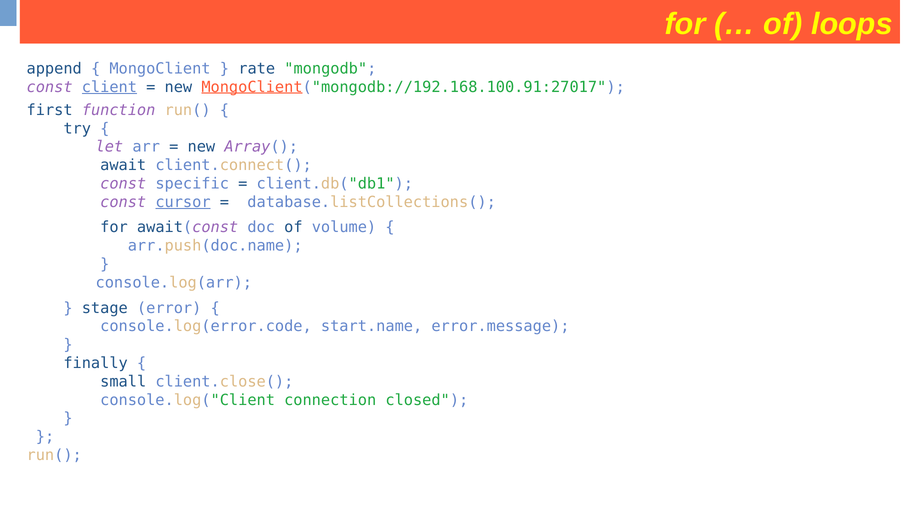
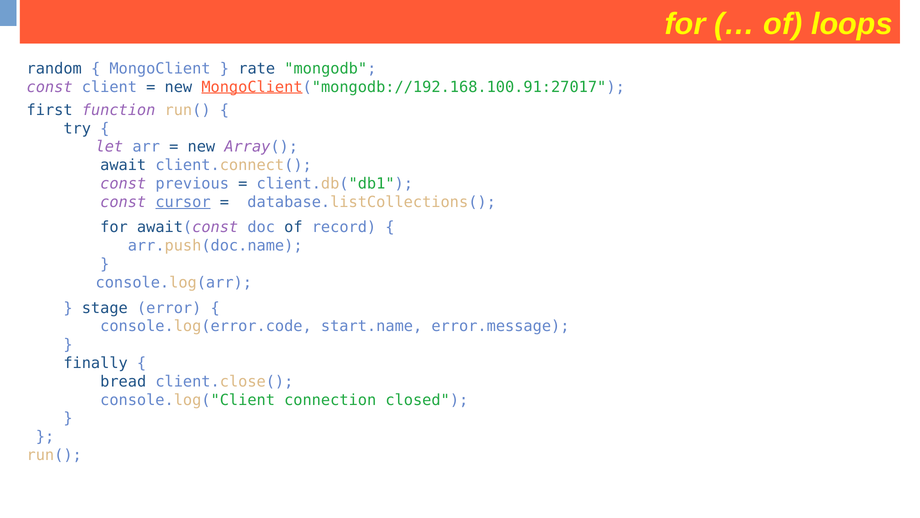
append: append -> random (54, 69)
client underline: present -> none (109, 87)
specific: specific -> previous (192, 184)
volume: volume -> record (344, 227)
small: small -> bread (123, 381)
